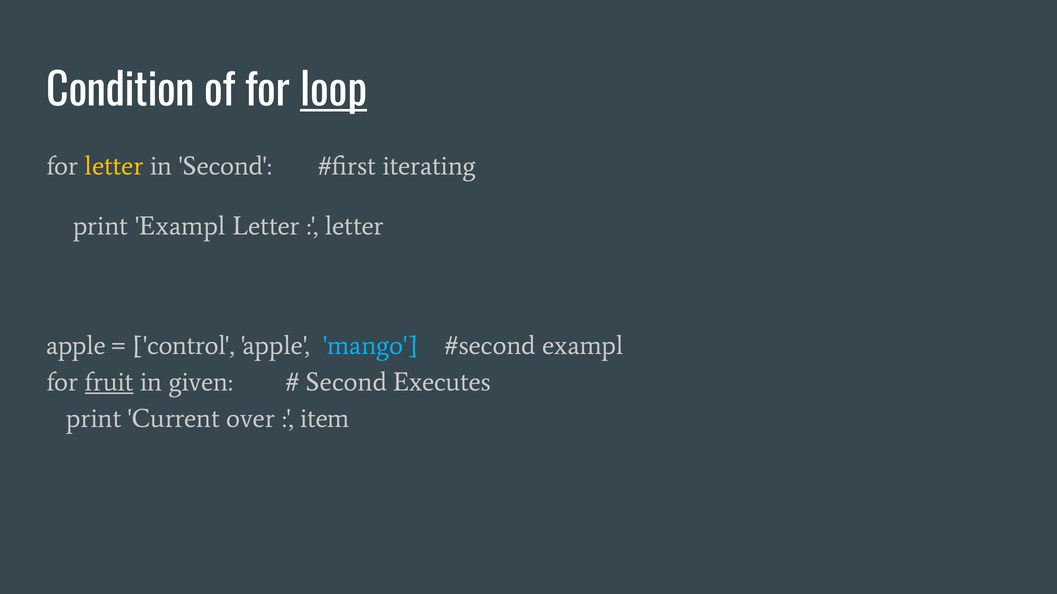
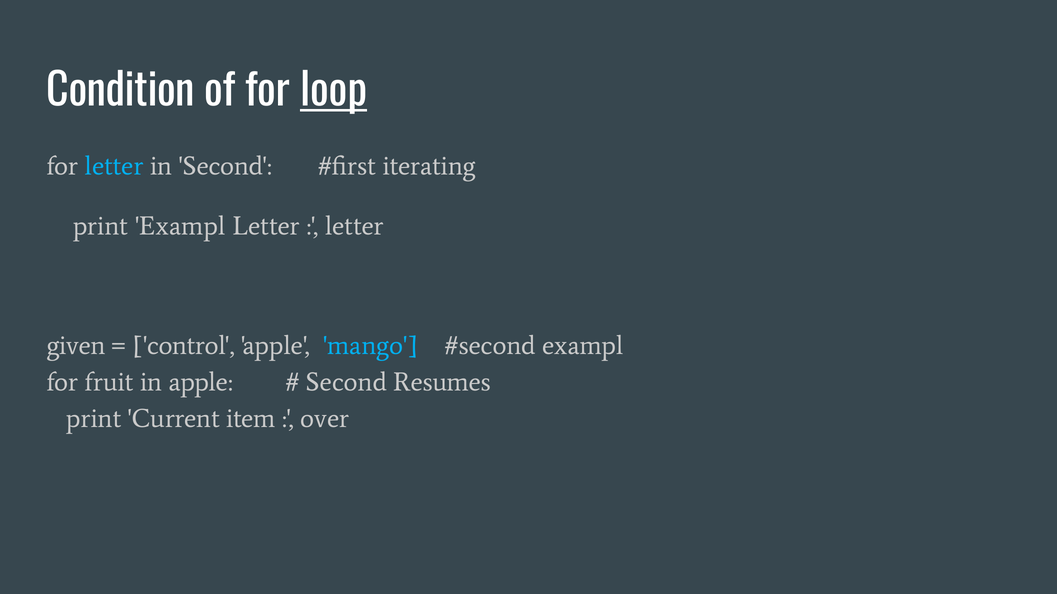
letter colour: yellow -> light blue (114, 166)
apple: apple -> given (76, 346)
fruit underline: present -> none (109, 382)
in given: given -> apple (201, 382)
Executes: Executes -> Resumes (442, 382)
over: over -> item (251, 419)
item: item -> over (325, 419)
